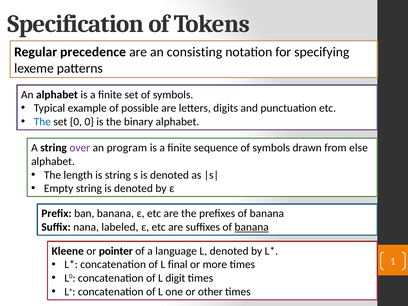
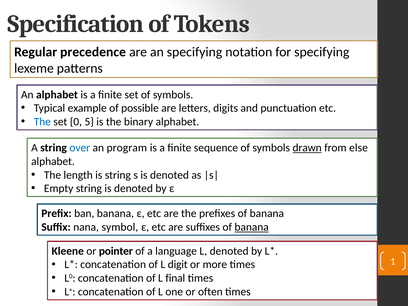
an consisting: consisting -> specifying (195, 52)
0 0: 0 -> 5 (89, 122)
over colour: purple -> blue (80, 148)
drawn underline: none -> present (307, 148)
labeled: labeled -> symbol (120, 227)
final: final -> digit (178, 265)
digit: digit -> final (175, 278)
other: other -> often (210, 292)
